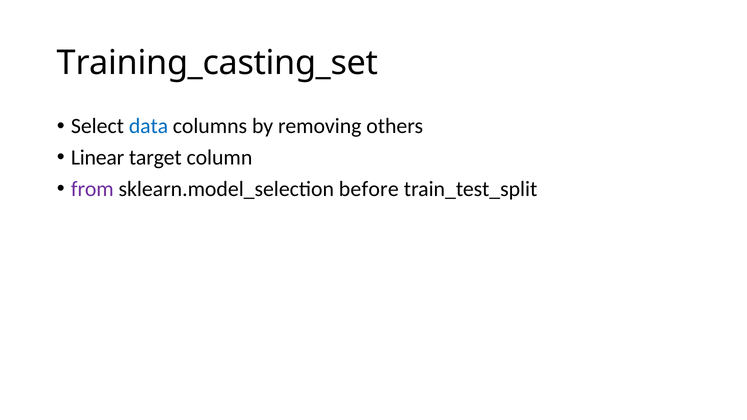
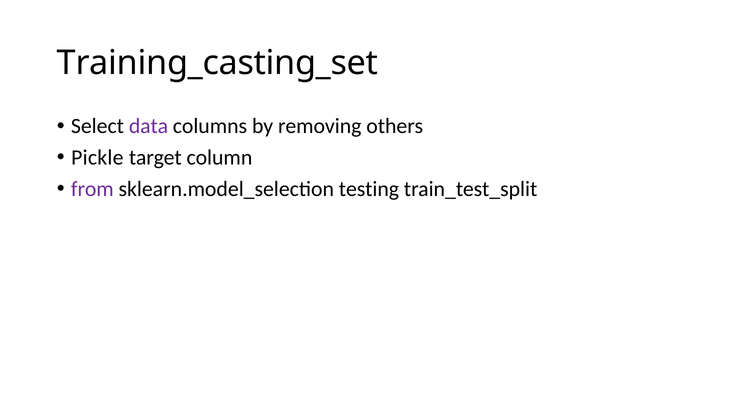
data colour: blue -> purple (149, 126)
Linear: Linear -> Pickle (97, 158)
before: before -> testing (369, 189)
